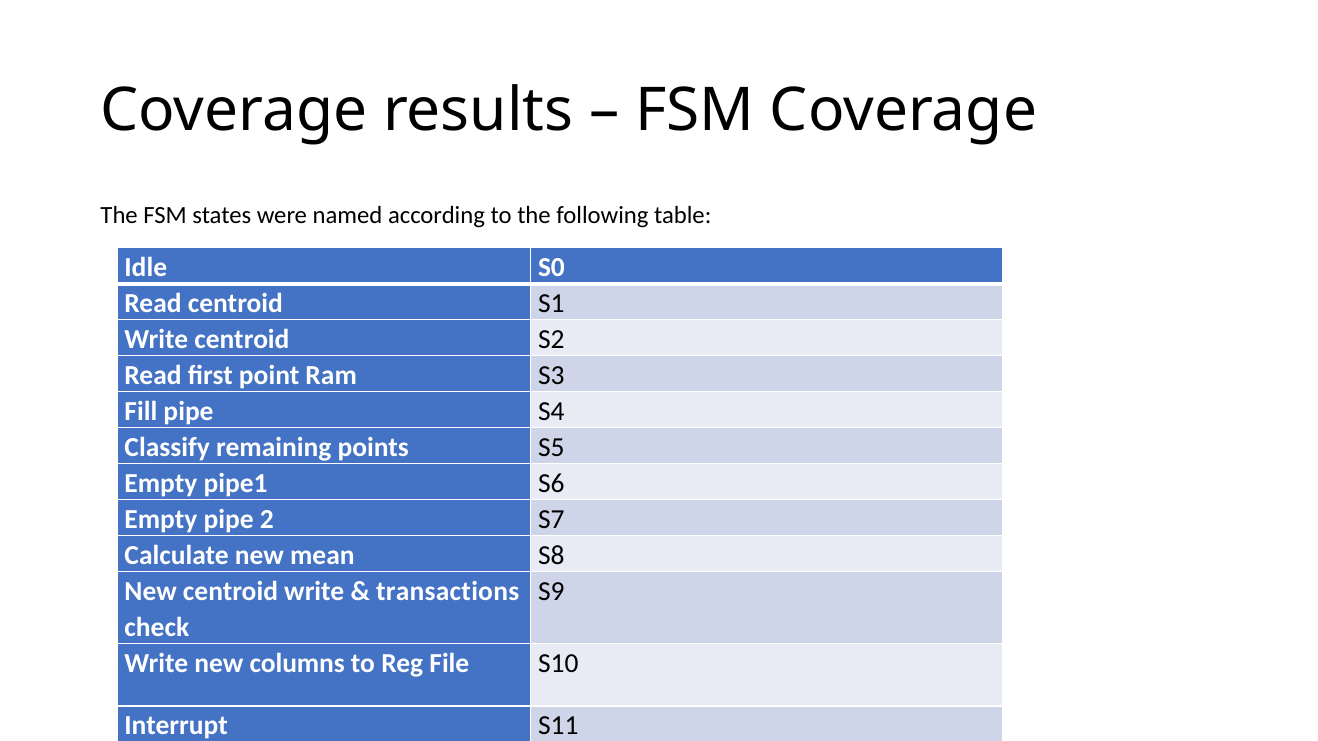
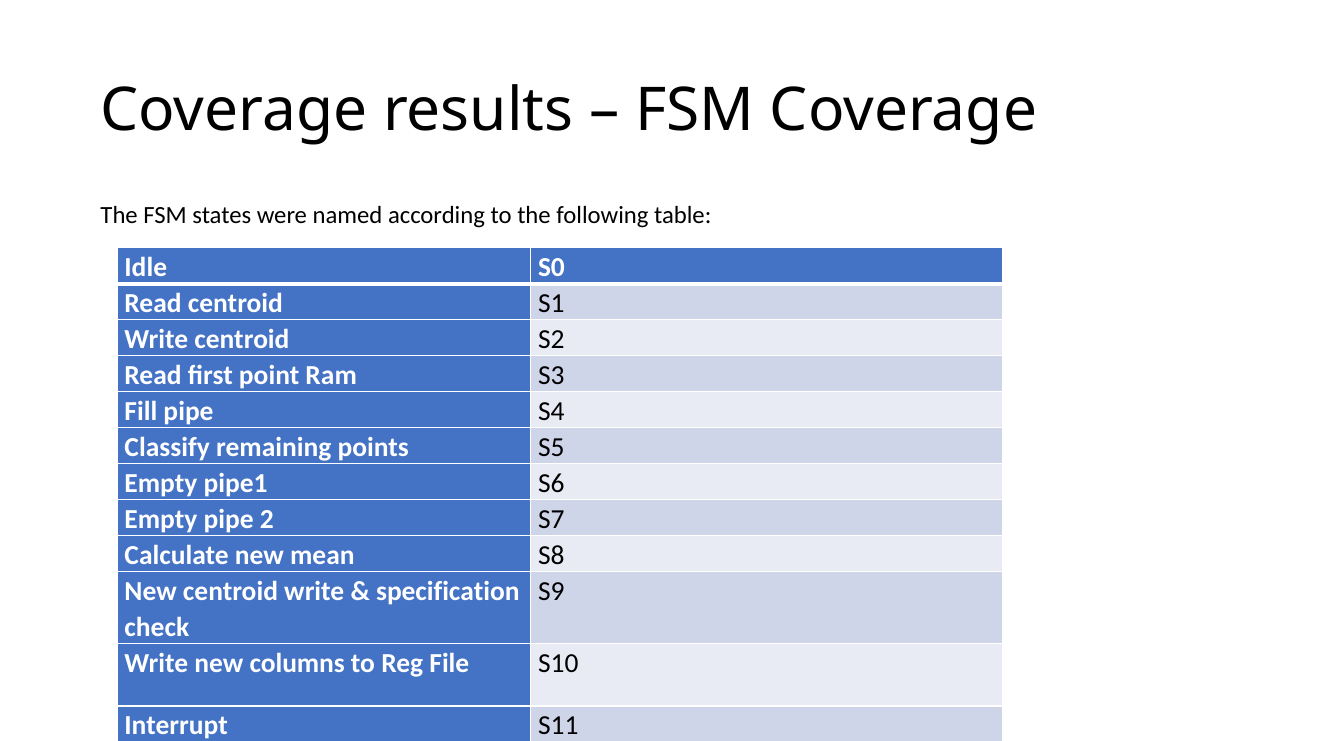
transactions: transactions -> specification (448, 591)
